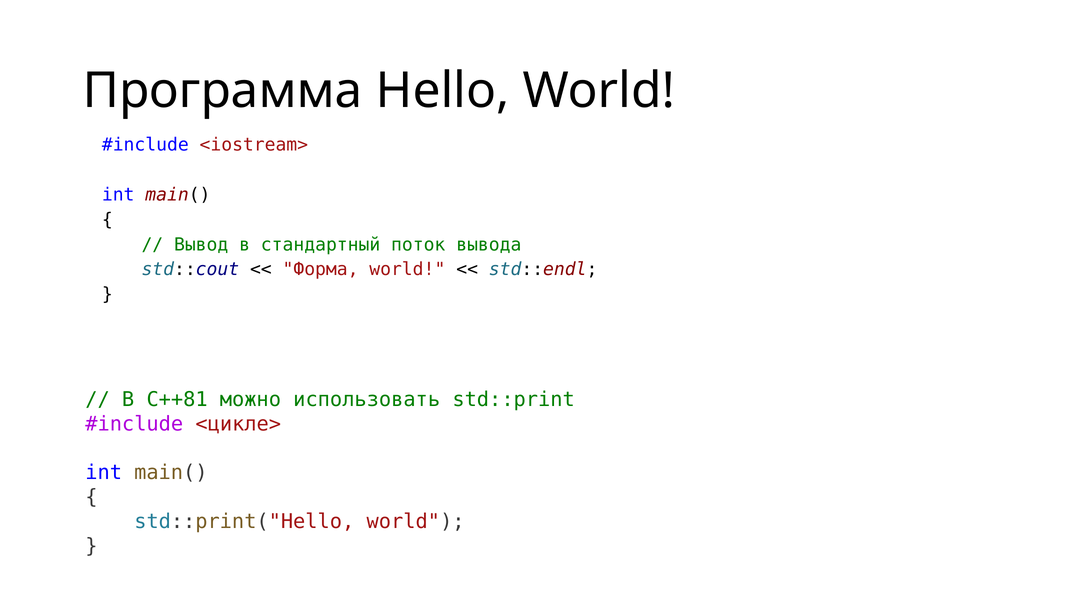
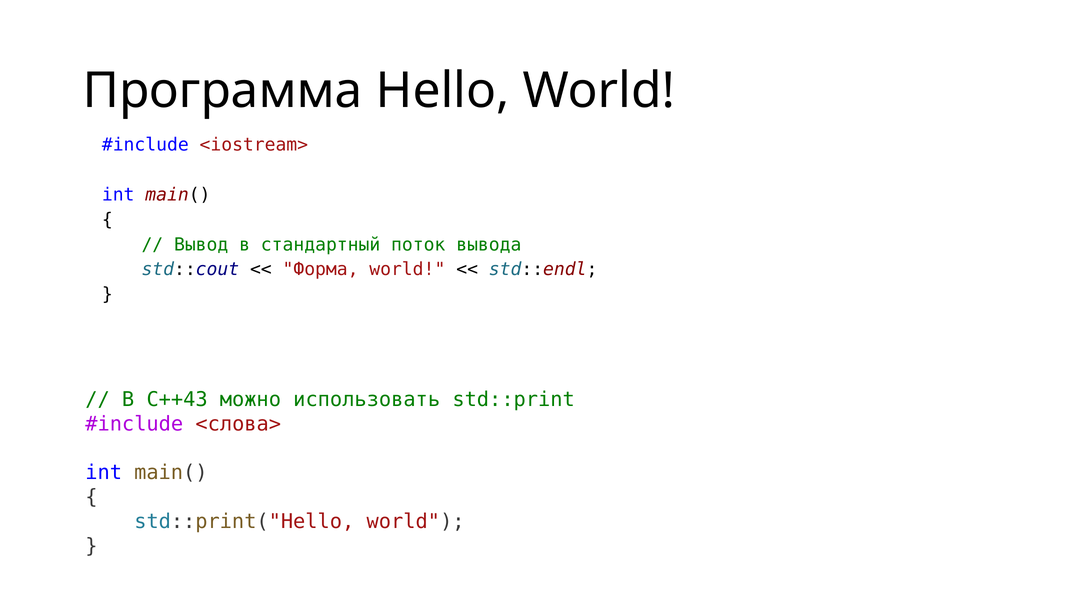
C++81: C++81 -> C++43 (177, 400)
<цикле>: <цикле> -> <слова> (238, 424)
